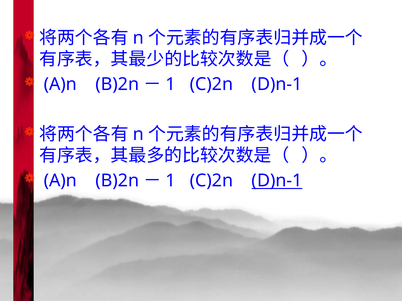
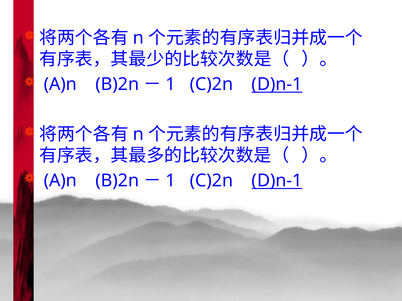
D)n-1 underline: none -> present (277, 85)
